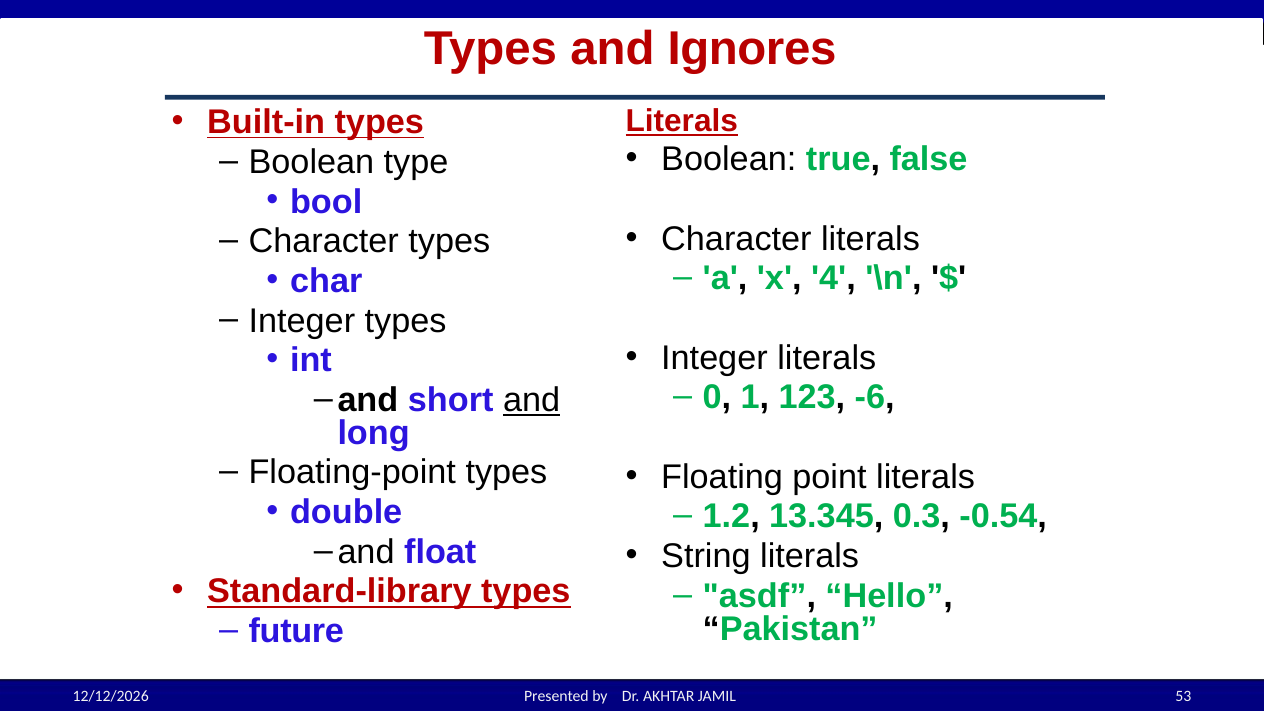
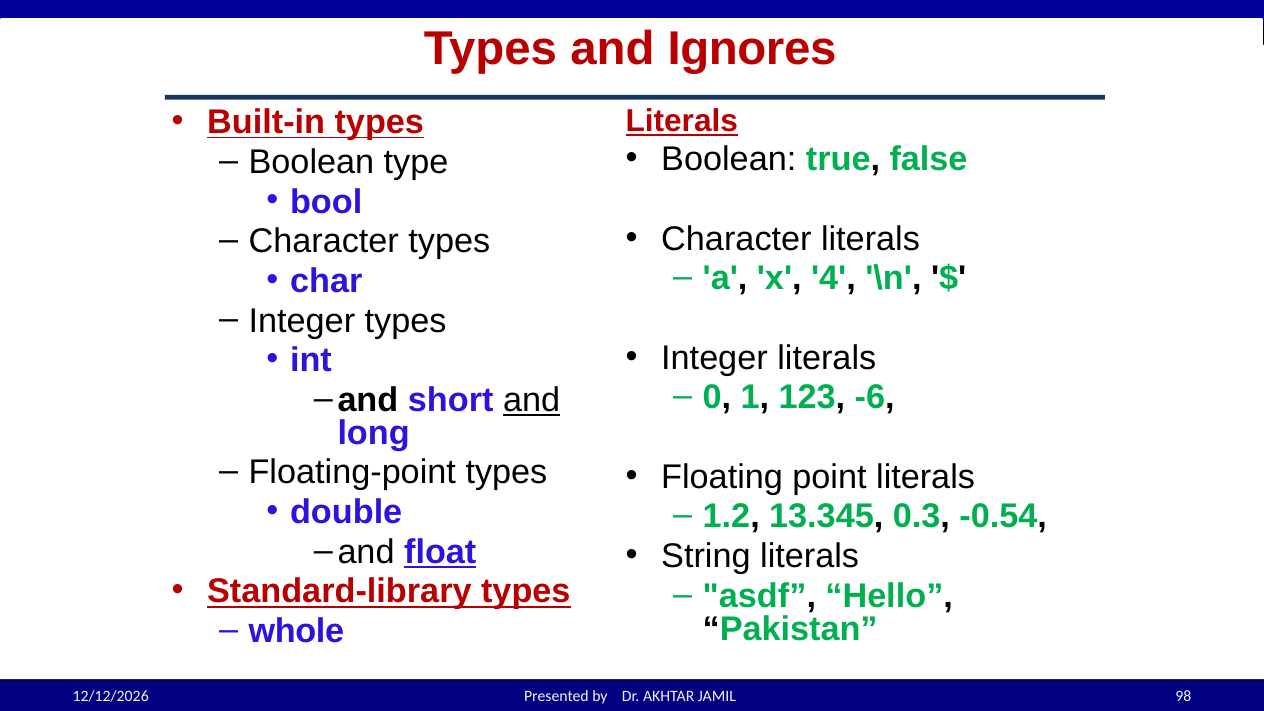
float underline: none -> present (440, 552)
future: future -> whole (296, 631)
53: 53 -> 98 (1183, 696)
